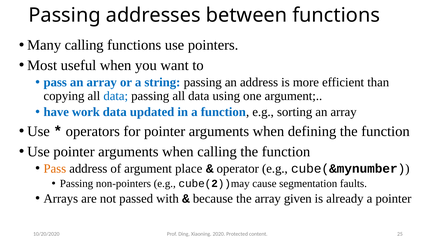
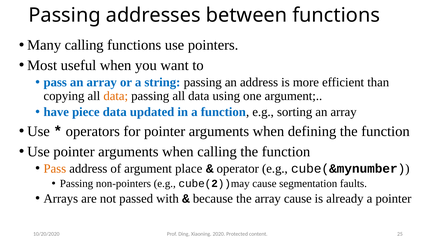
data colour: blue -> orange (116, 96)
work: work -> piece (86, 112)
array given: given -> cause (298, 199)
